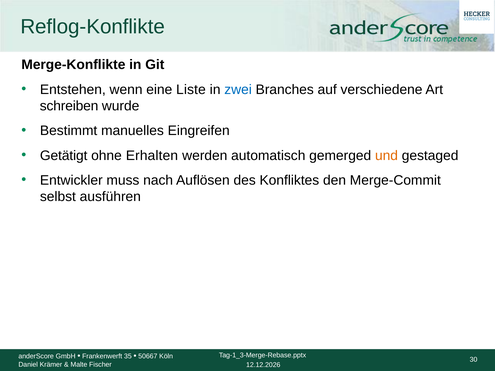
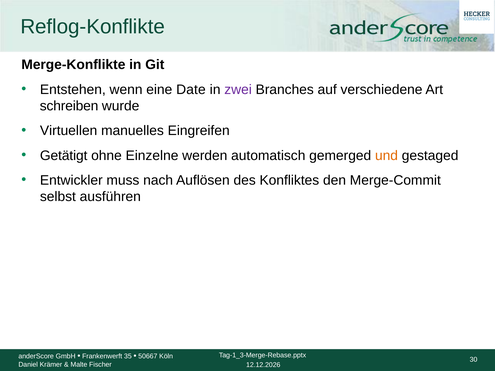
Liste: Liste -> Date (191, 90)
zwei colour: blue -> purple (238, 90)
Bestimmt: Bestimmt -> Virtuellen (69, 131)
Erhalten: Erhalten -> Einzelne (152, 156)
